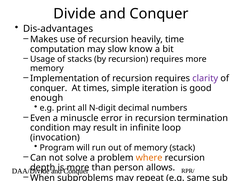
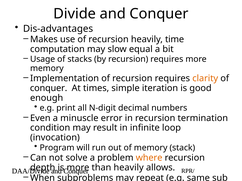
know: know -> equal (141, 49)
clarity colour: purple -> orange (205, 79)
than person: person -> heavily (129, 168)
